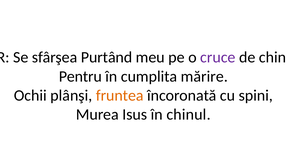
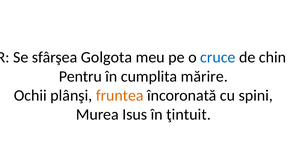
Purtând: Purtând -> Golgota (106, 57)
cruce colour: purple -> blue (218, 57)
chinul: chinul -> ţintuit (189, 115)
